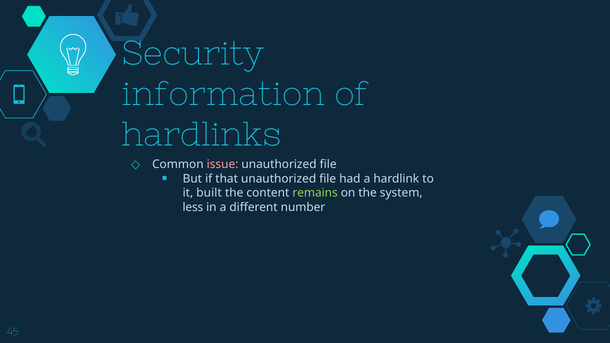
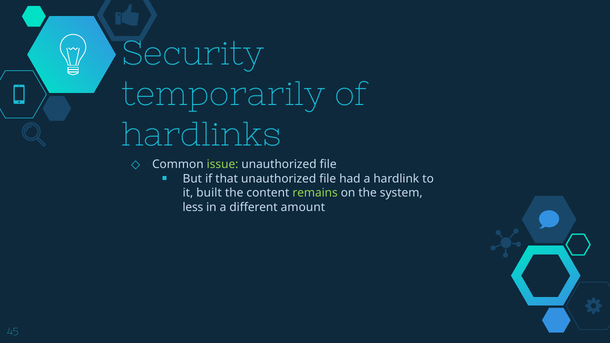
information: information -> temporarily (223, 94)
issue colour: pink -> light green (223, 164)
number: number -> amount (303, 207)
